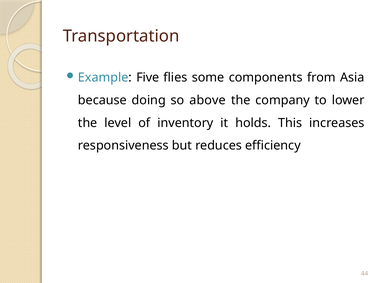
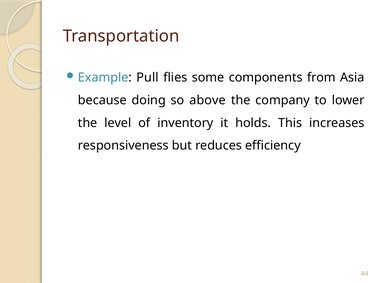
Five: Five -> Pull (148, 78)
